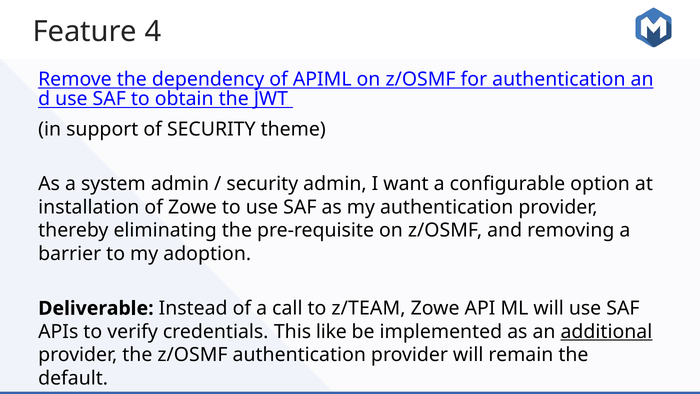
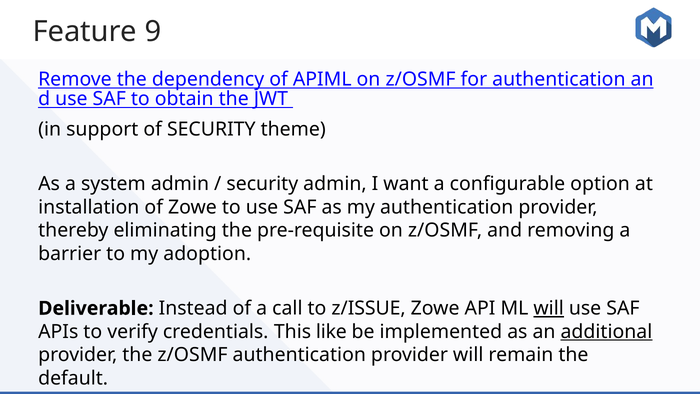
4: 4 -> 9 (153, 31)
z/TEAM: z/TEAM -> z/ISSUE (369, 308)
will underline: none -> present (549, 308)
